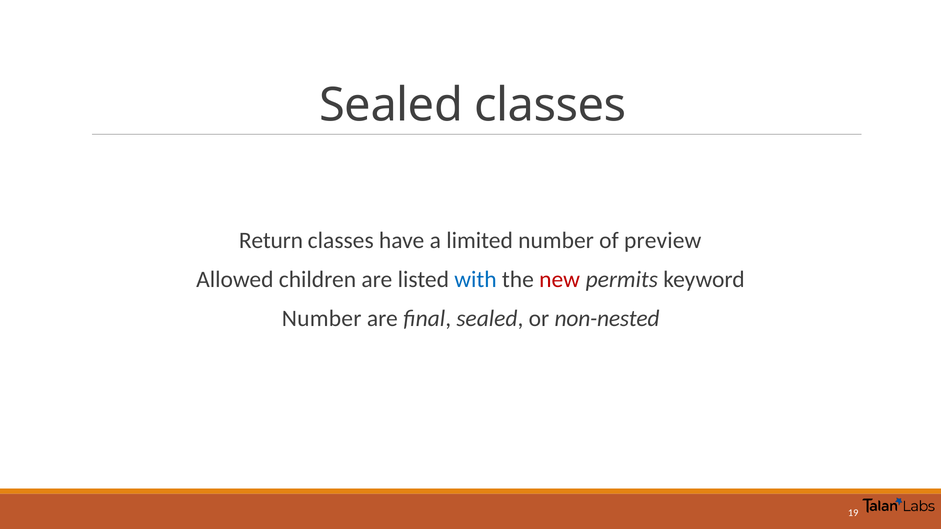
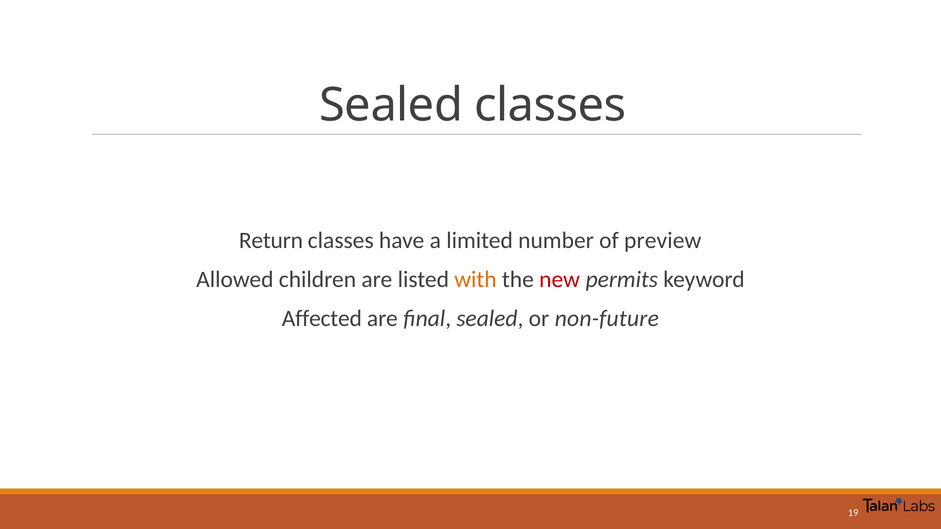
with colour: blue -> orange (476, 280)
Number: Number -> Affected (322, 319)
non-nested: non-nested -> non-future (607, 319)
